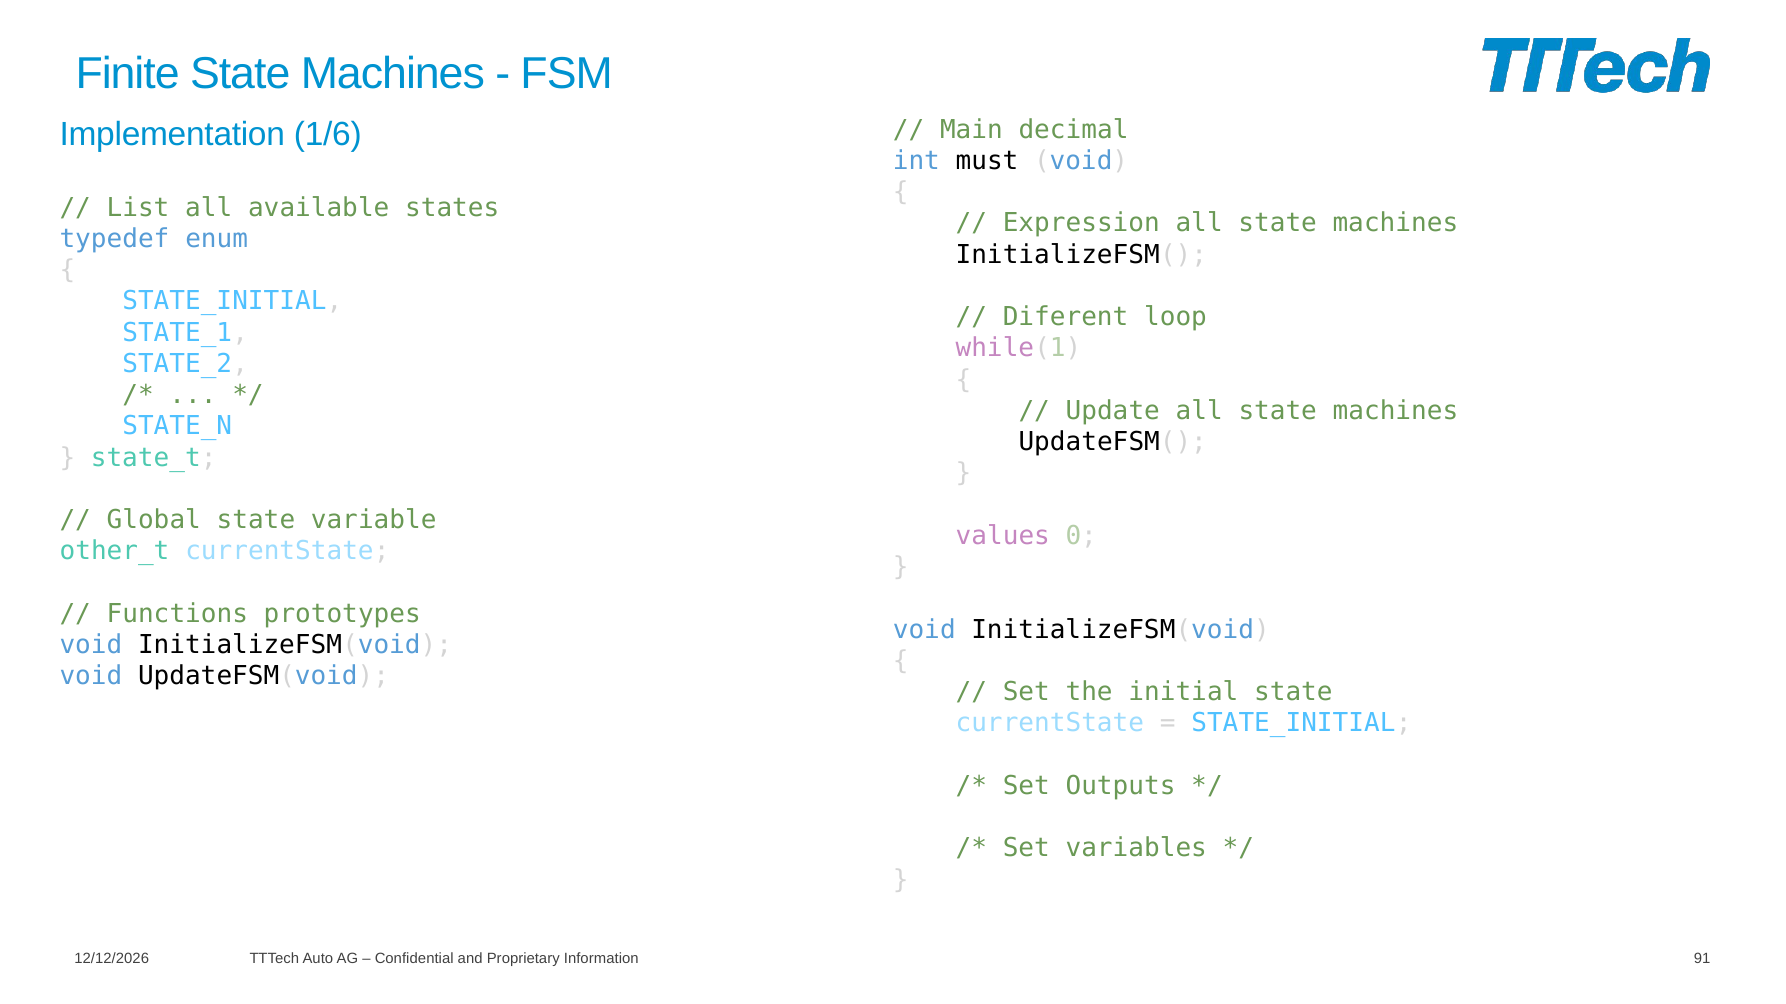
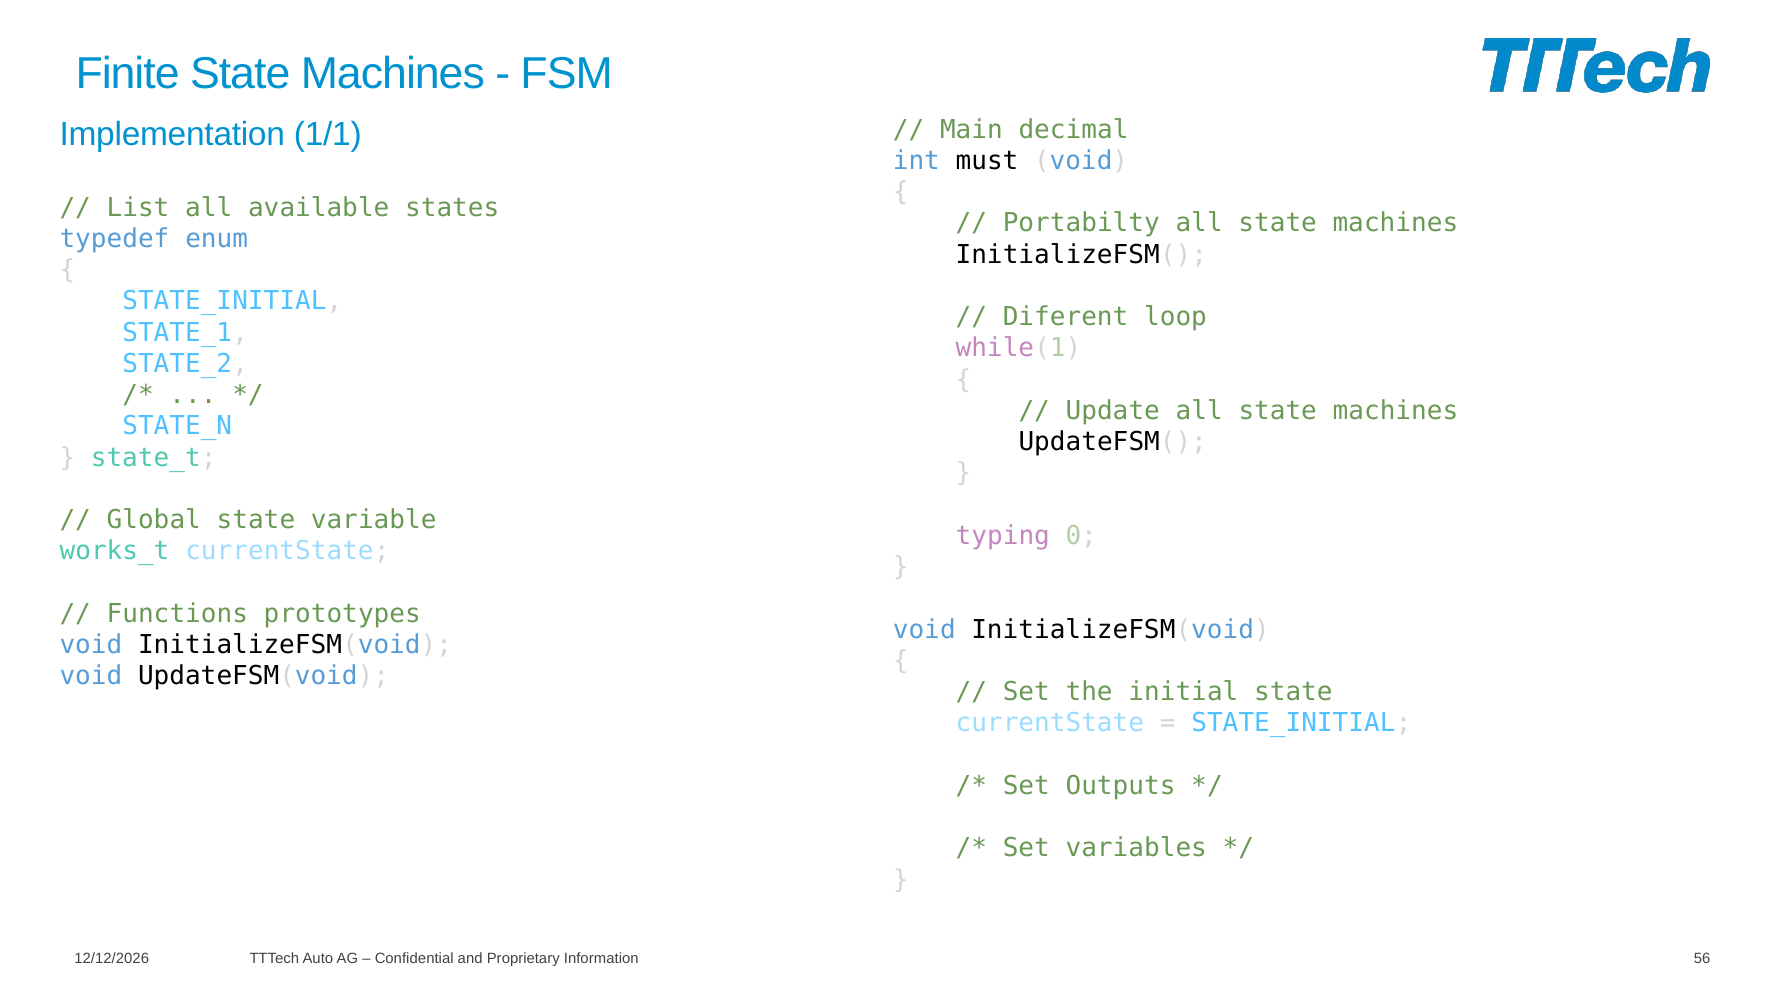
1/6: 1/6 -> 1/1 (328, 134)
Expression: Expression -> Portabilty (1081, 223)
values: values -> typing (1003, 536)
other_t: other_t -> works_t (115, 552)
91: 91 -> 56 (1702, 960)
